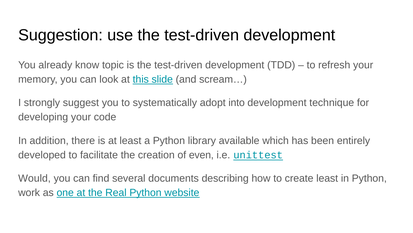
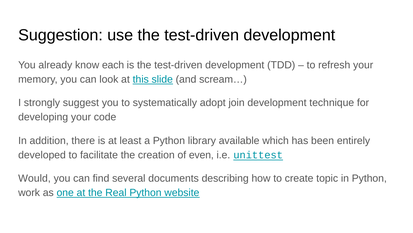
topic: topic -> each (113, 65)
into: into -> join (237, 103)
create least: least -> topic (327, 178)
